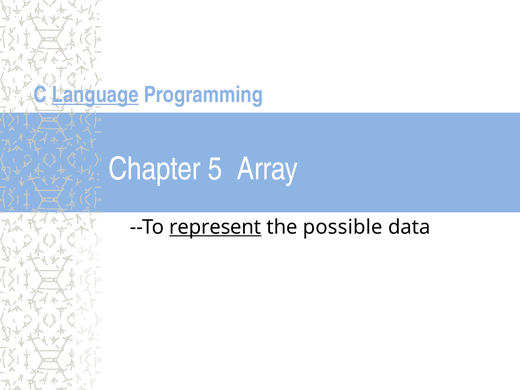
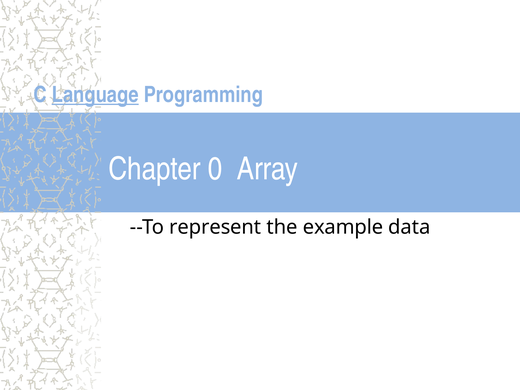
5: 5 -> 0 (215, 169)
represent underline: present -> none (215, 227)
possible: possible -> example (343, 227)
